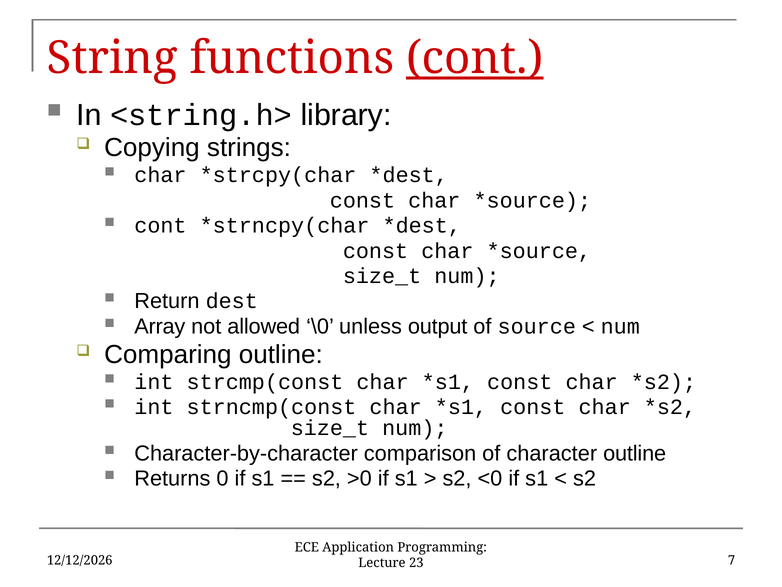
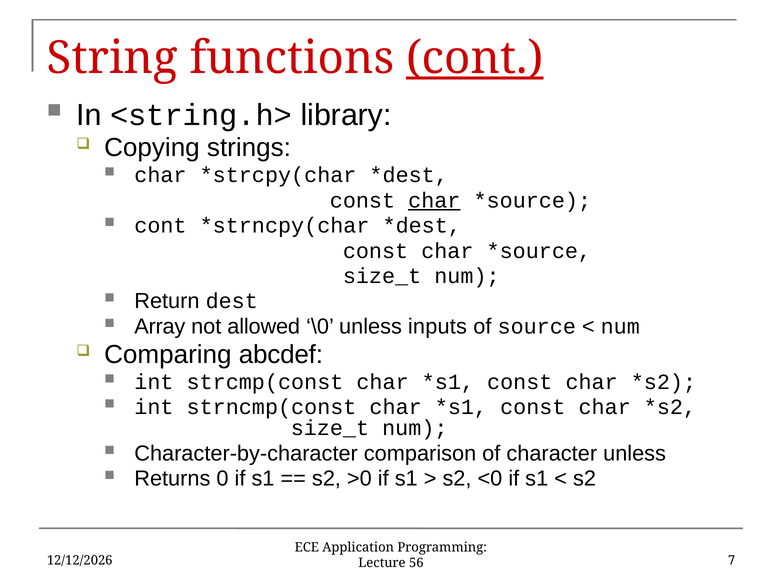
char underline: none -> present (434, 200)
output: output -> inputs (437, 326)
Comparing outline: outline -> abcdef (281, 354)
character outline: outline -> unless (635, 453)
23: 23 -> 56 (416, 563)
